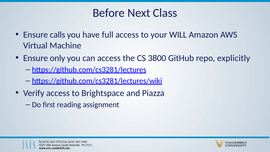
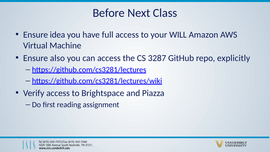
calls: calls -> idea (57, 35)
only: only -> also (57, 58)
3800: 3800 -> 3287 (157, 58)
